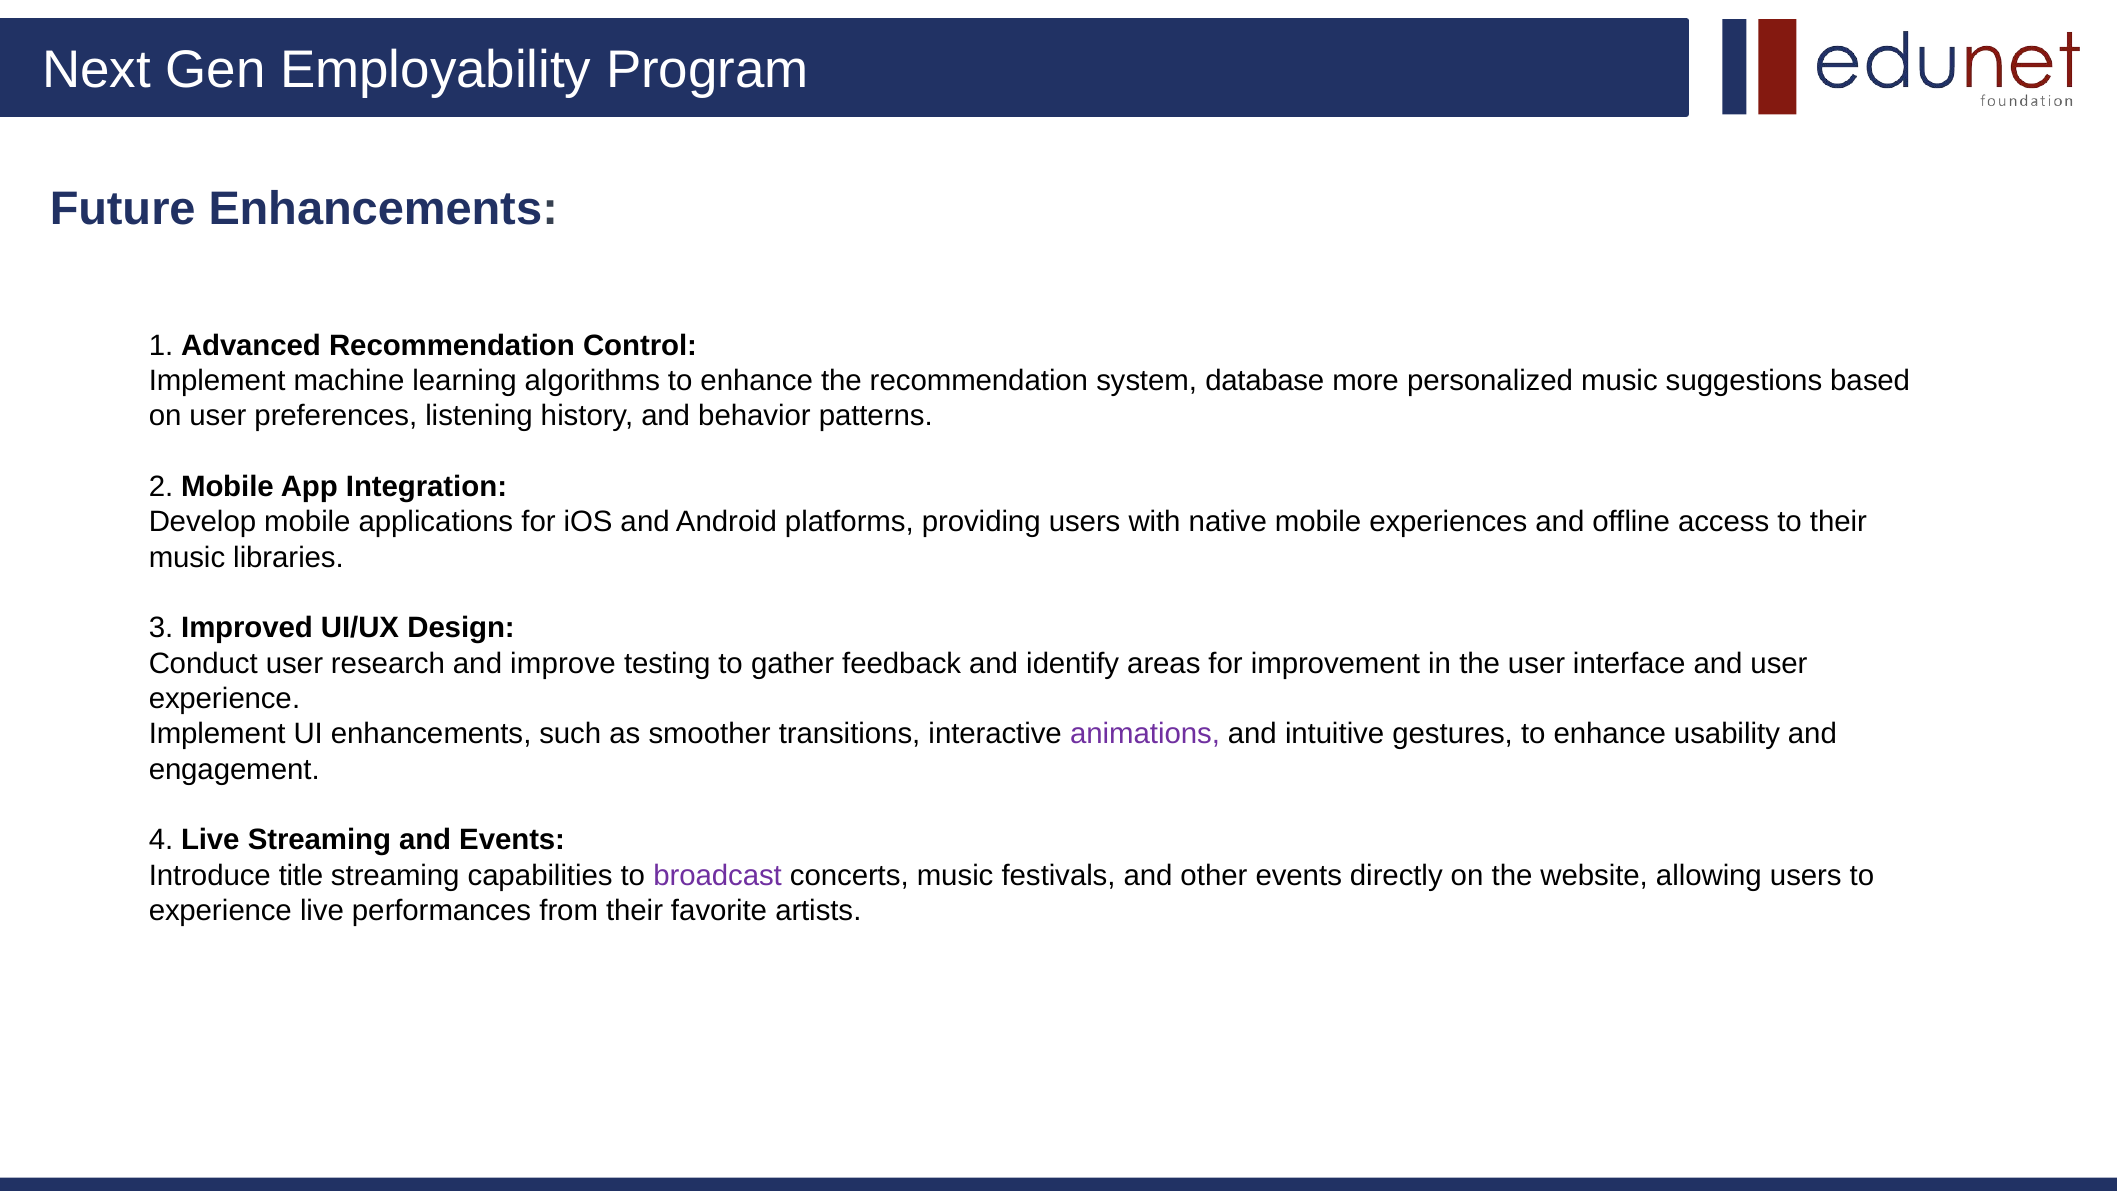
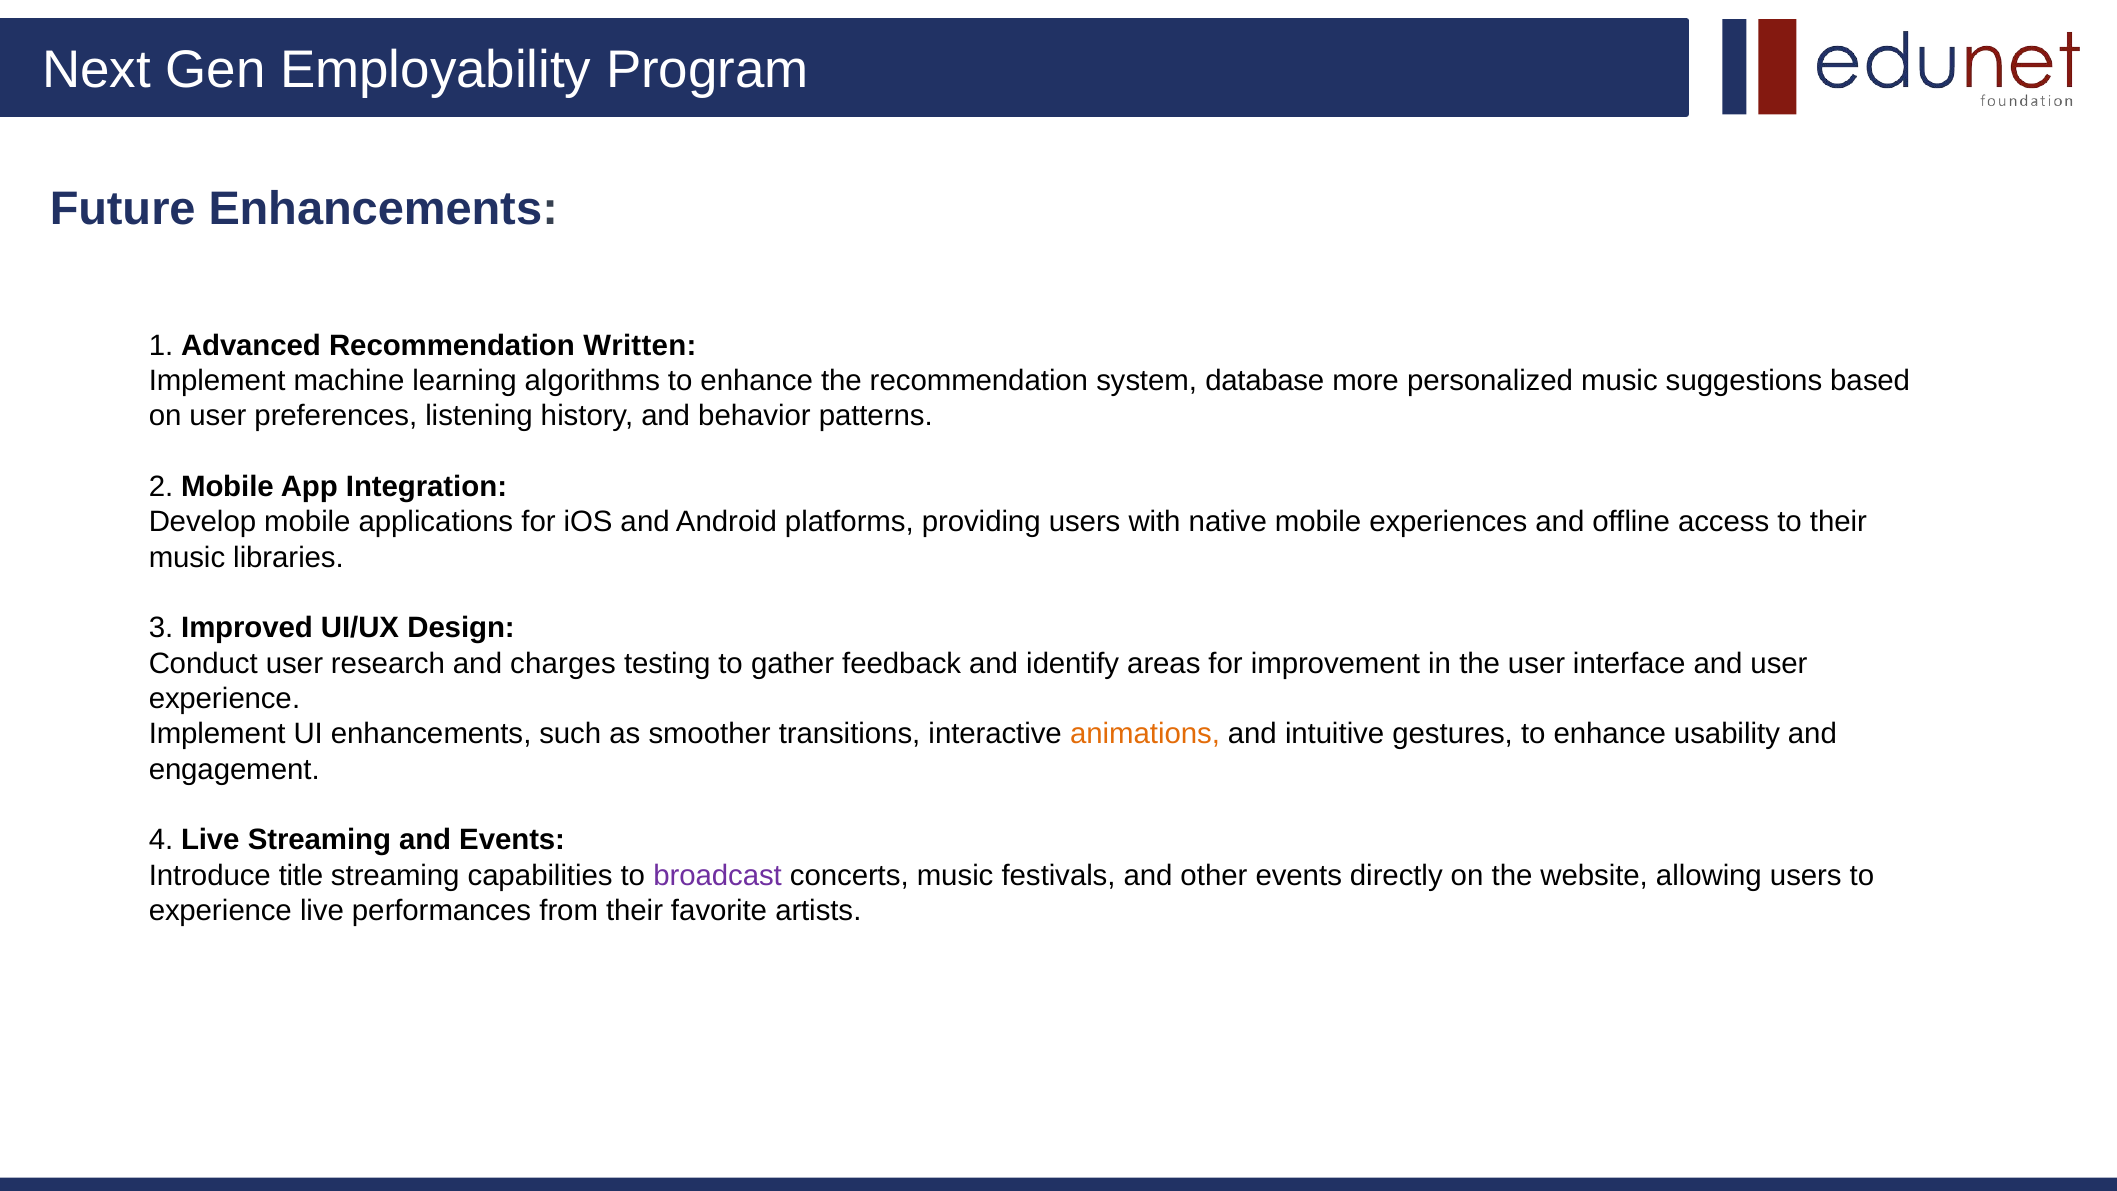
Control: Control -> Written (640, 345)
improve: improve -> charges (563, 663)
animations colour: purple -> orange (1145, 734)
